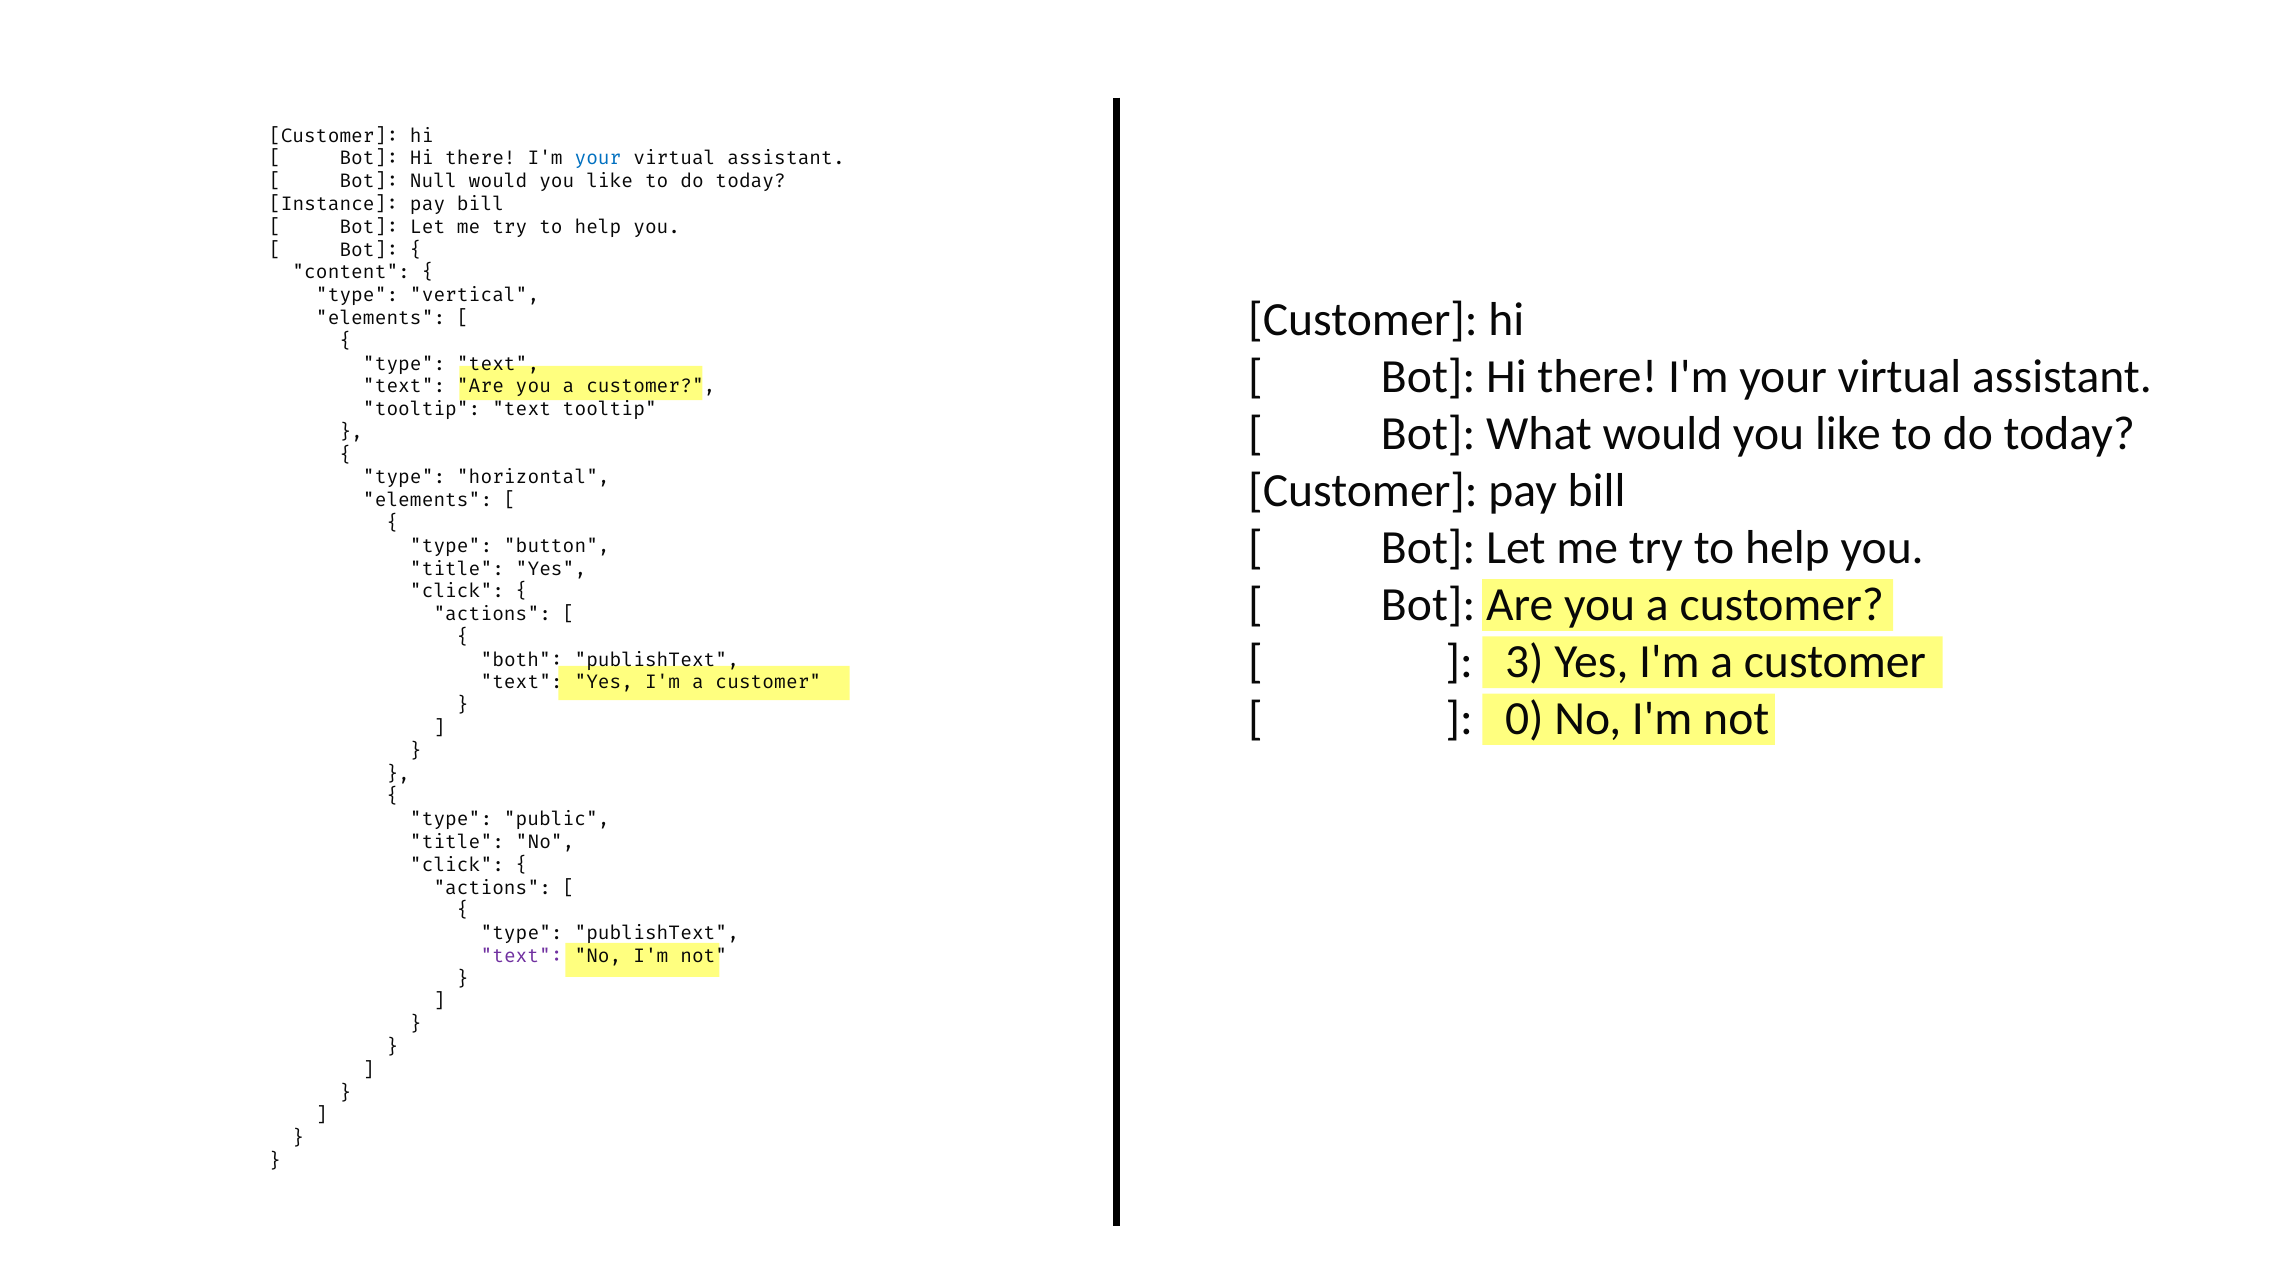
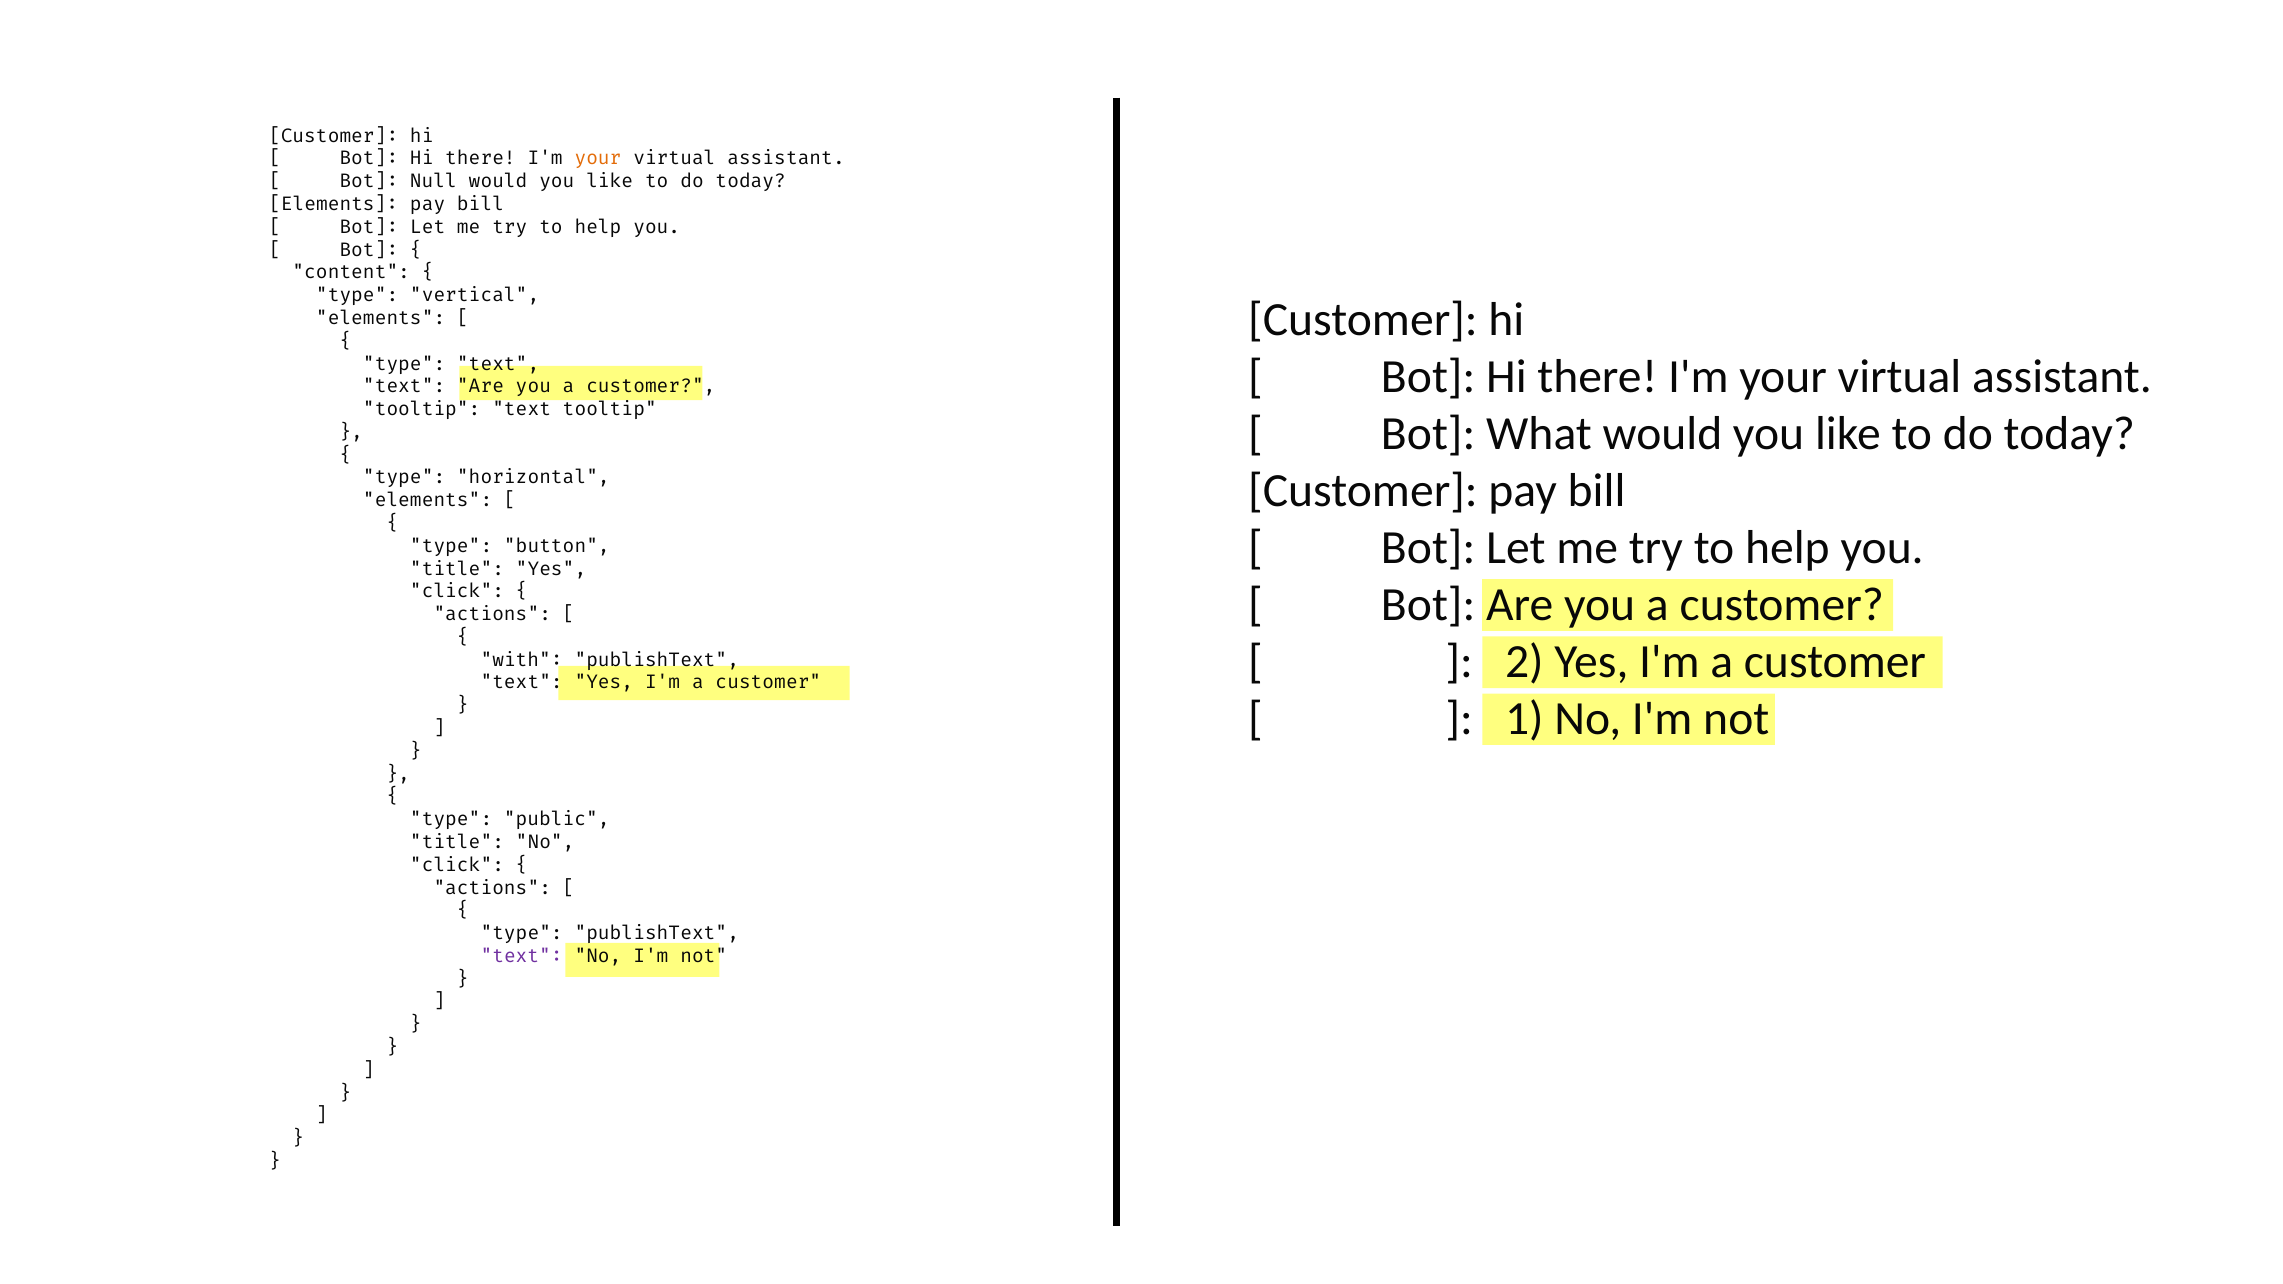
your colour: blue -> orange (598, 159)
Instance: Instance -> Elements (334, 204)
3: 3 -> 2 (1524, 662)
both: both -> with (522, 660)
0: 0 -> 1 (1524, 719)
